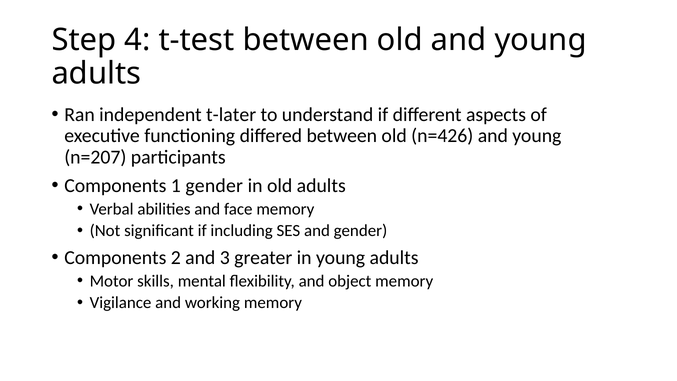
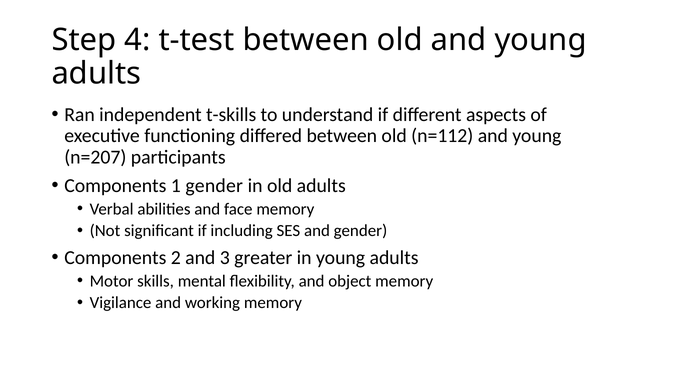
t-later: t-later -> t-skills (231, 114)
n=426: n=426 -> n=112 (442, 136)
